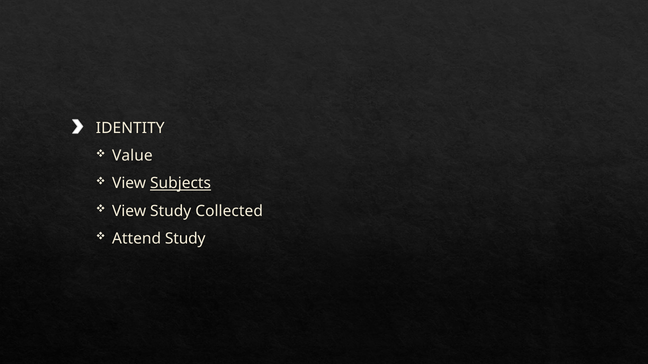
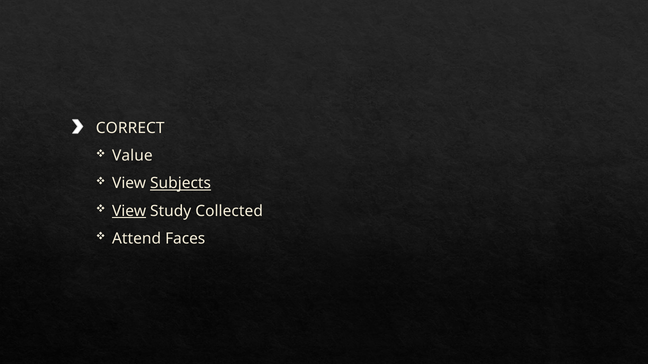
IDENTITY: IDENTITY -> CORRECT (130, 128)
View underline: none -> present (129, 211)
Attend Study: Study -> Faces (185, 239)
